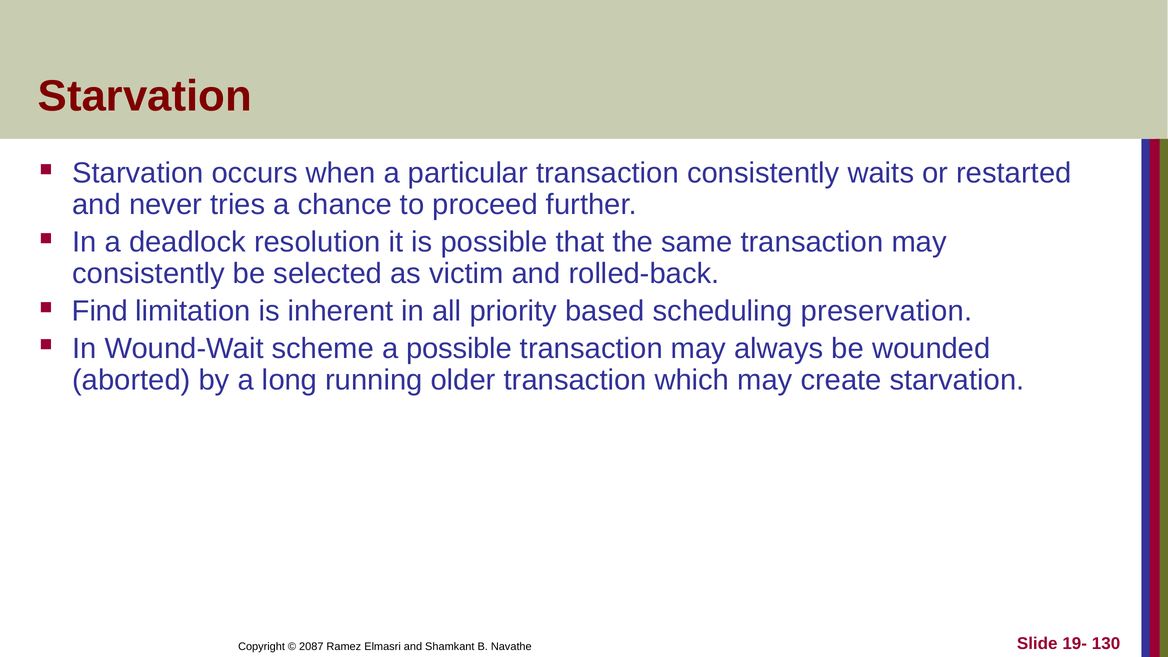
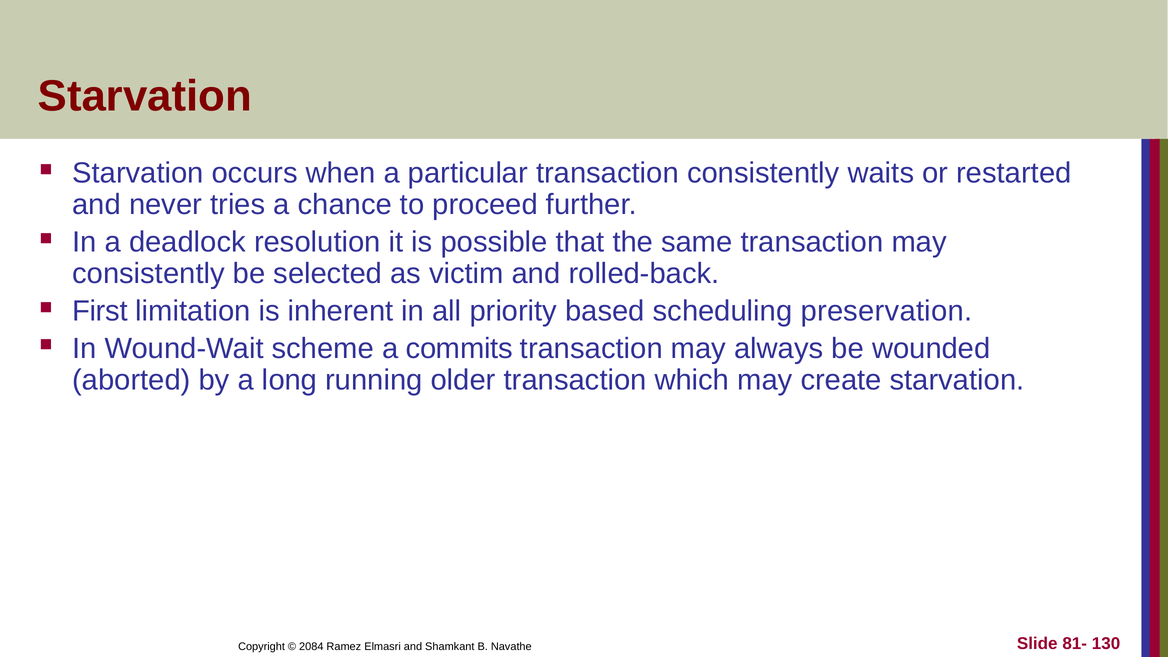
Find: Find -> First (100, 311)
a possible: possible -> commits (459, 348)
19-: 19- -> 81- (1075, 644)
2087: 2087 -> 2084 (311, 647)
